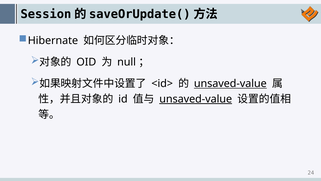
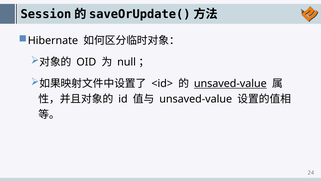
unsaved-value underline: present -> none (196, 99)
